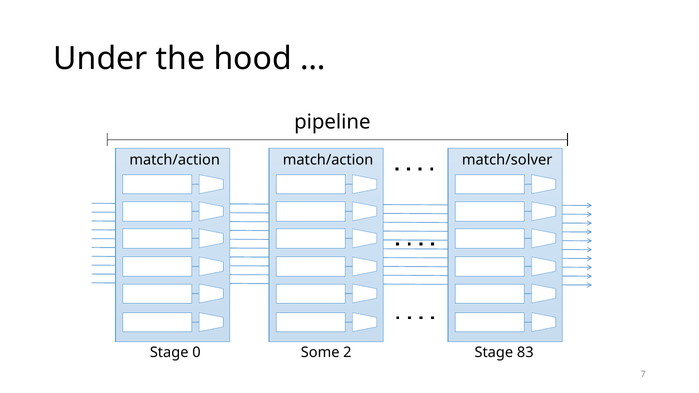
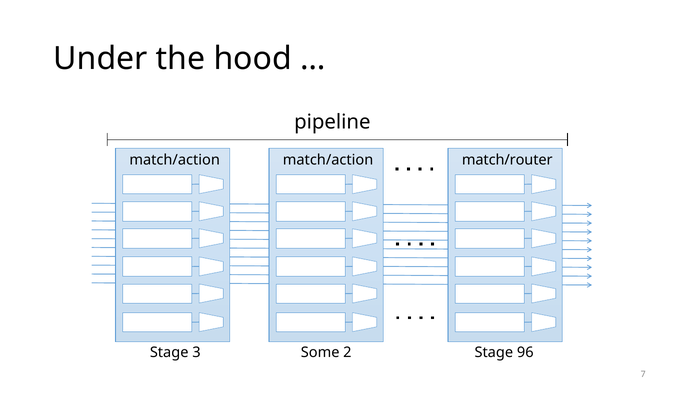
match/solver: match/solver -> match/router (507, 160)
0: 0 -> 3 (196, 353)
83: 83 -> 96 (525, 353)
